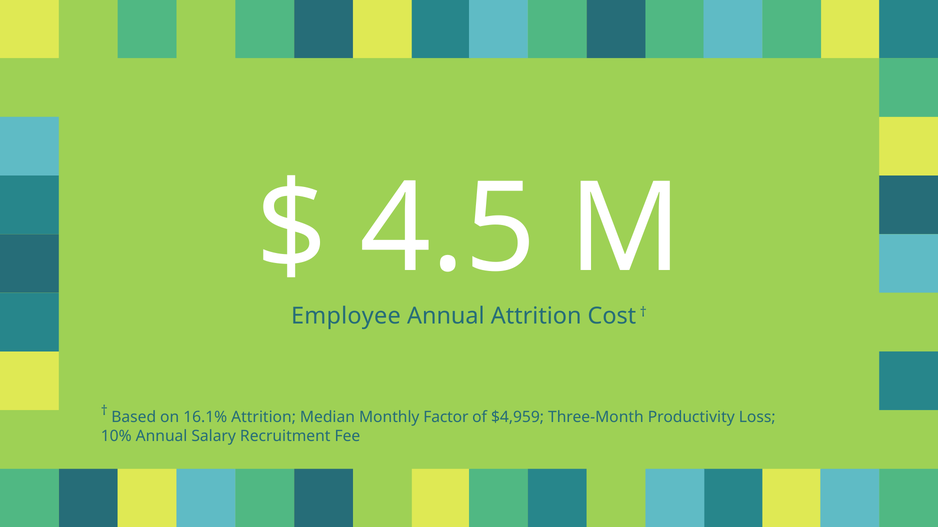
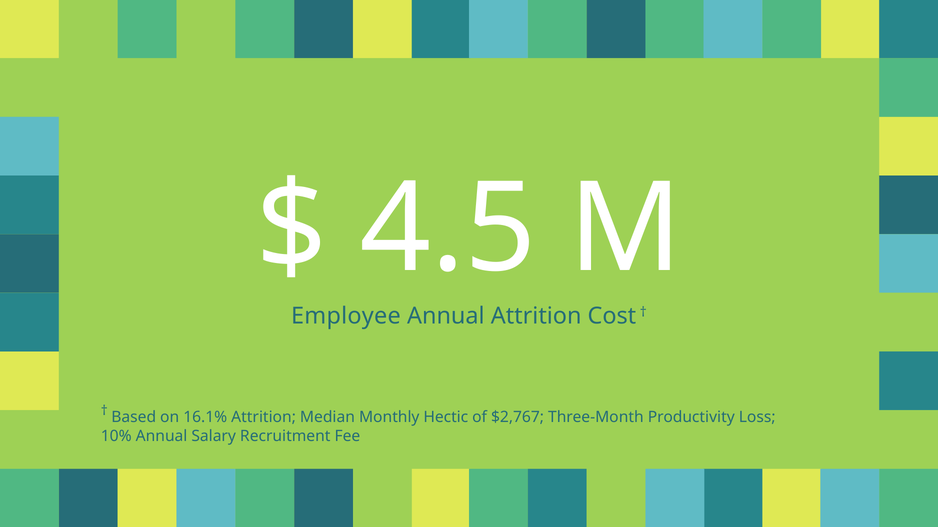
Factor: Factor -> Hectic (446, 418)
$4,959: $4,959 -> $2,767 (518, 418)
